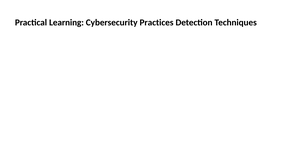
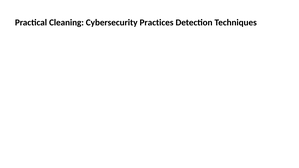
Learning: Learning -> Cleaning (66, 22)
